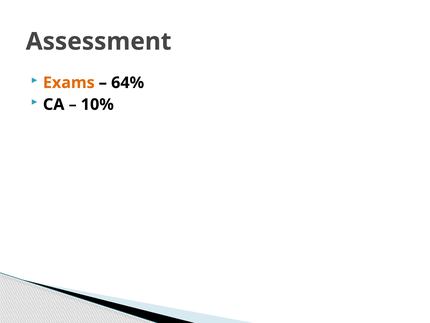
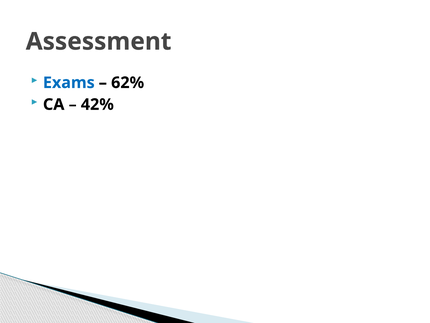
Exams colour: orange -> blue (69, 83)
64%: 64% -> 62% (128, 83)
10%: 10% -> 42% (97, 104)
